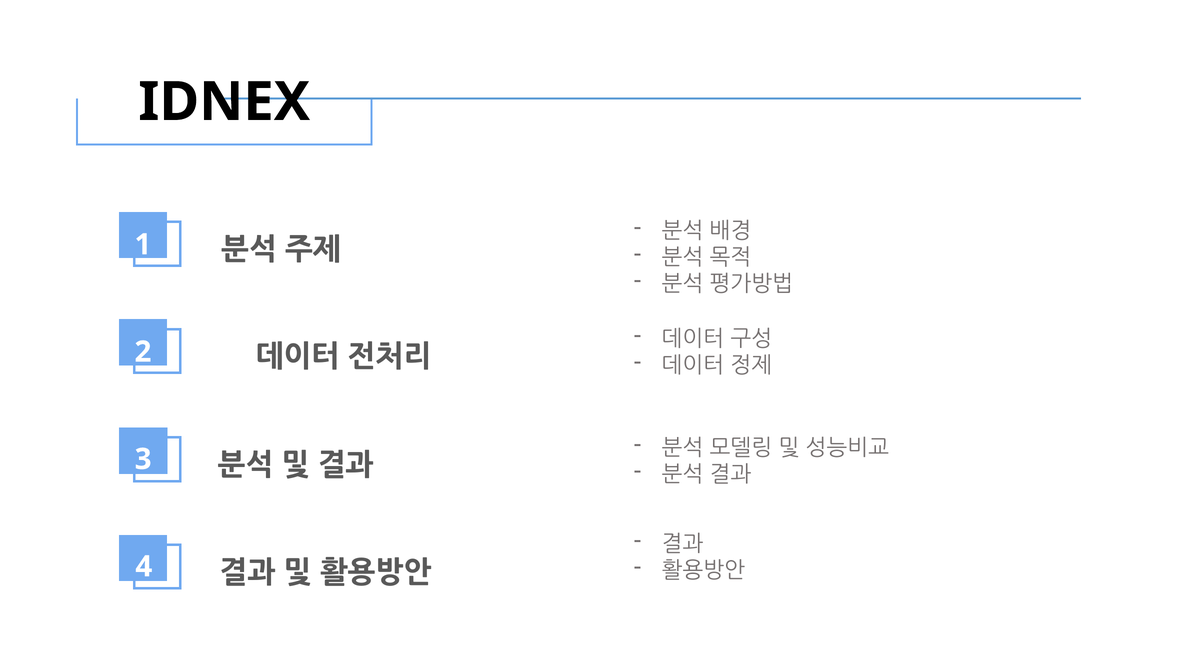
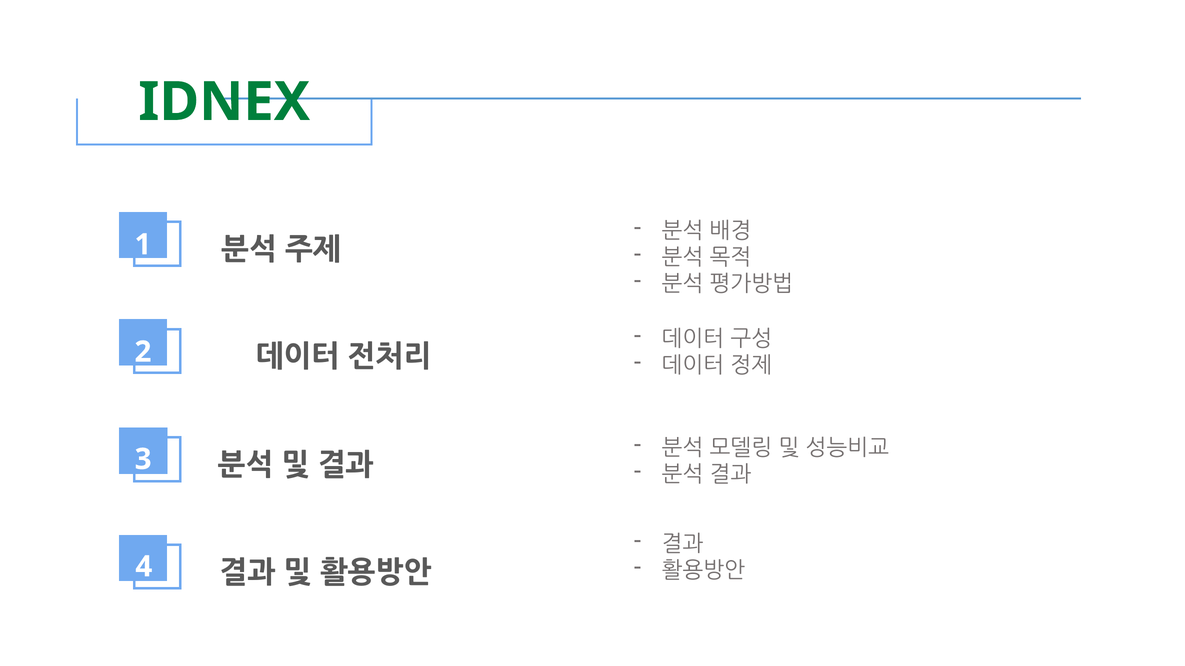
IDNEX colour: black -> green (224, 102)
